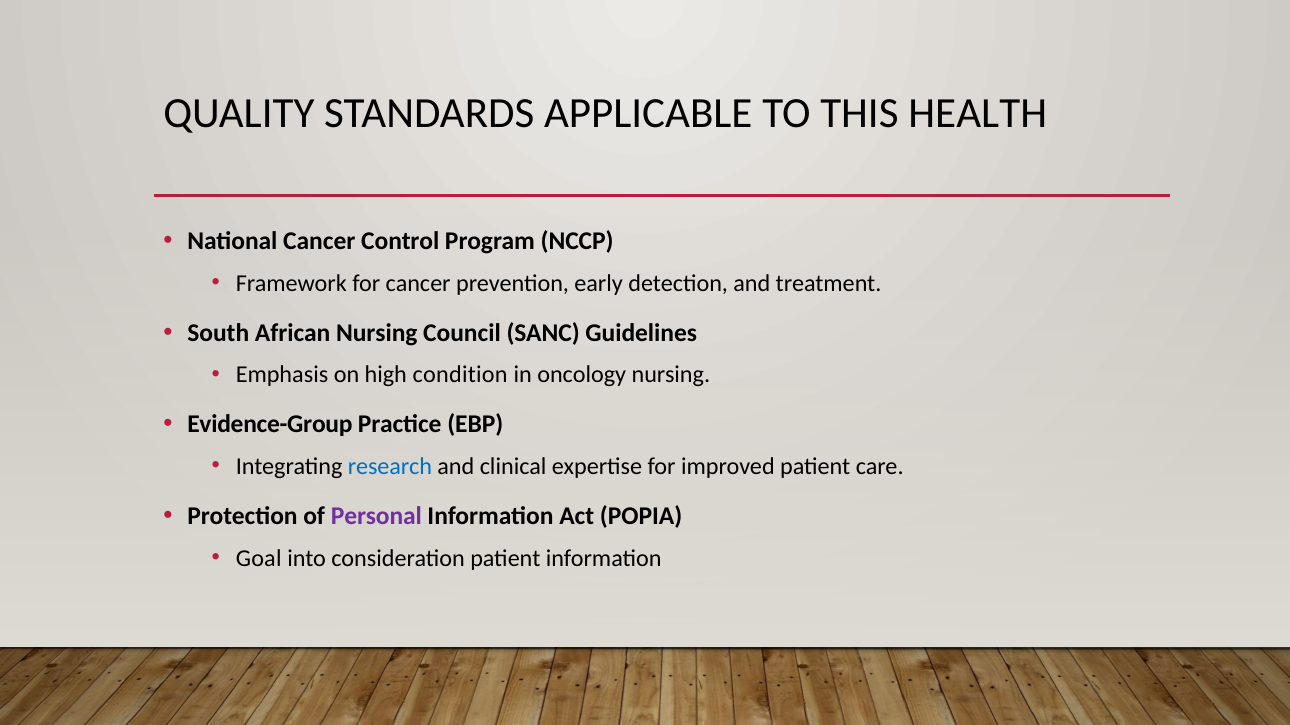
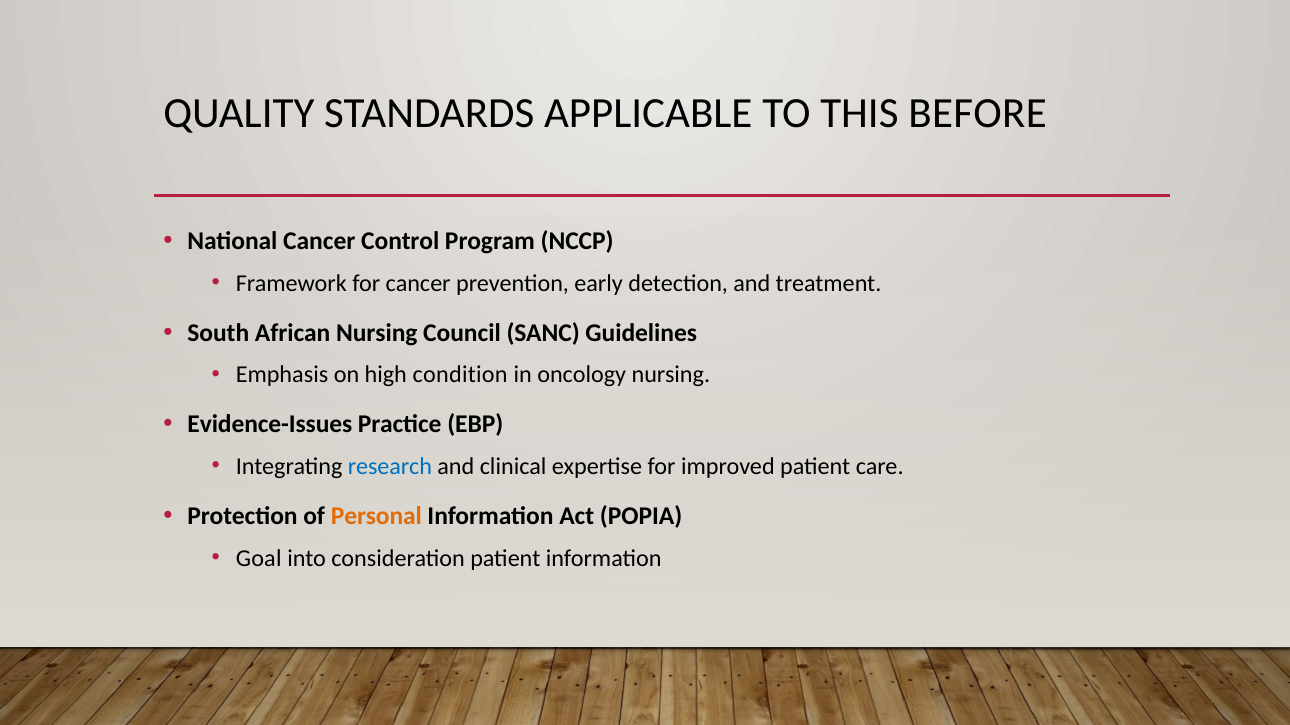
HEALTH: HEALTH -> BEFORE (978, 113)
Evidence-Group: Evidence-Group -> Evidence-Issues (270, 425)
Personal colour: purple -> orange (376, 516)
